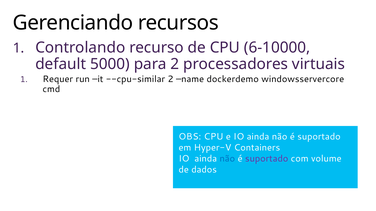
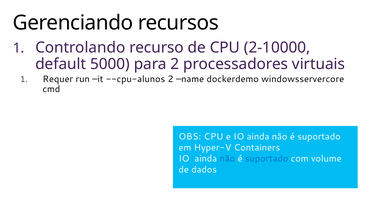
6-10000: 6-10000 -> 2-10000 (277, 48)
--cpu-similar: --cpu-similar -> --cpu-alunos (135, 79)
suportado colour: purple -> blue (267, 159)
